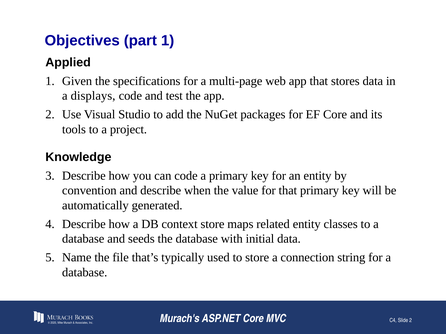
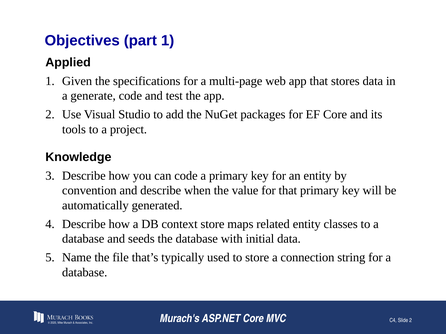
displays: displays -> generate (93, 96)
